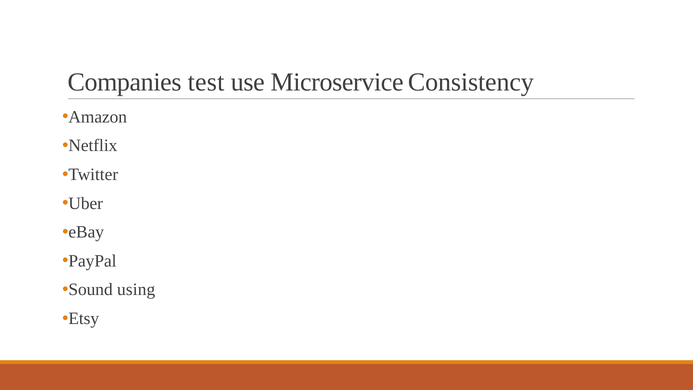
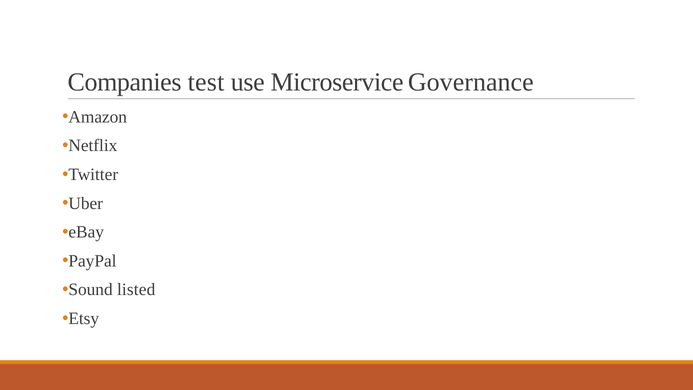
Consistency: Consistency -> Governance (471, 82)
using: using -> listed (136, 290)
